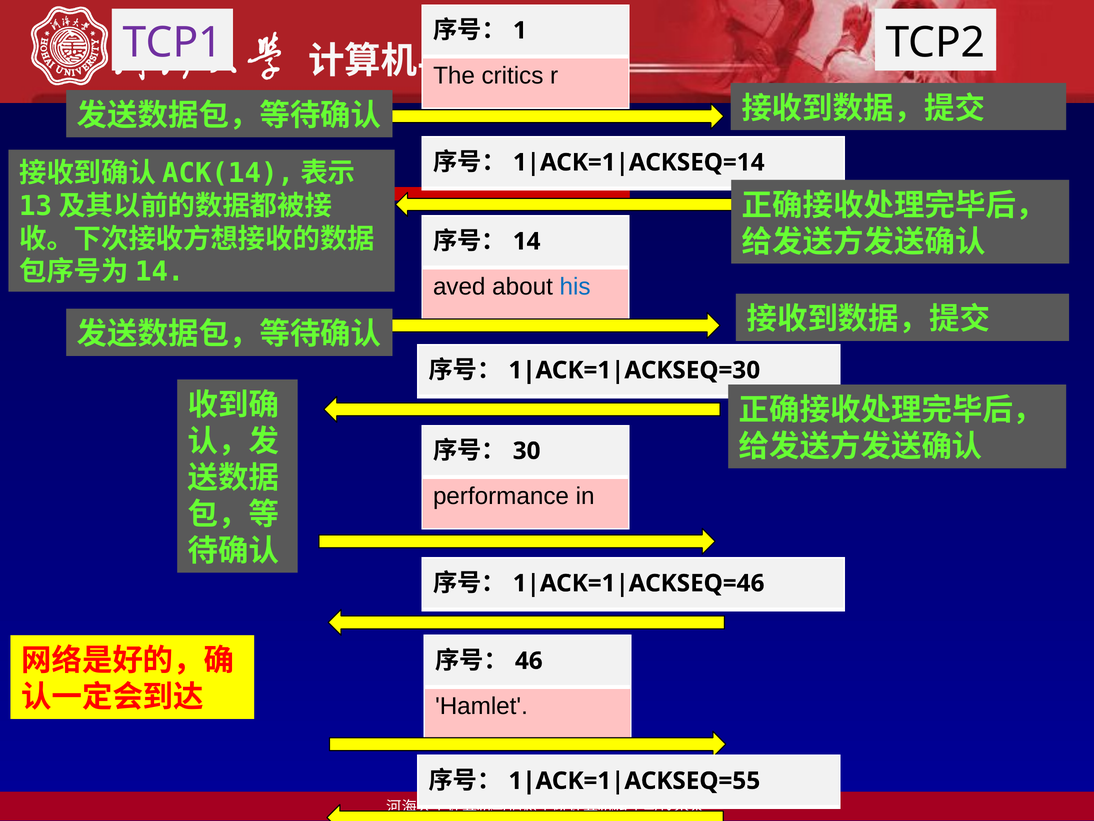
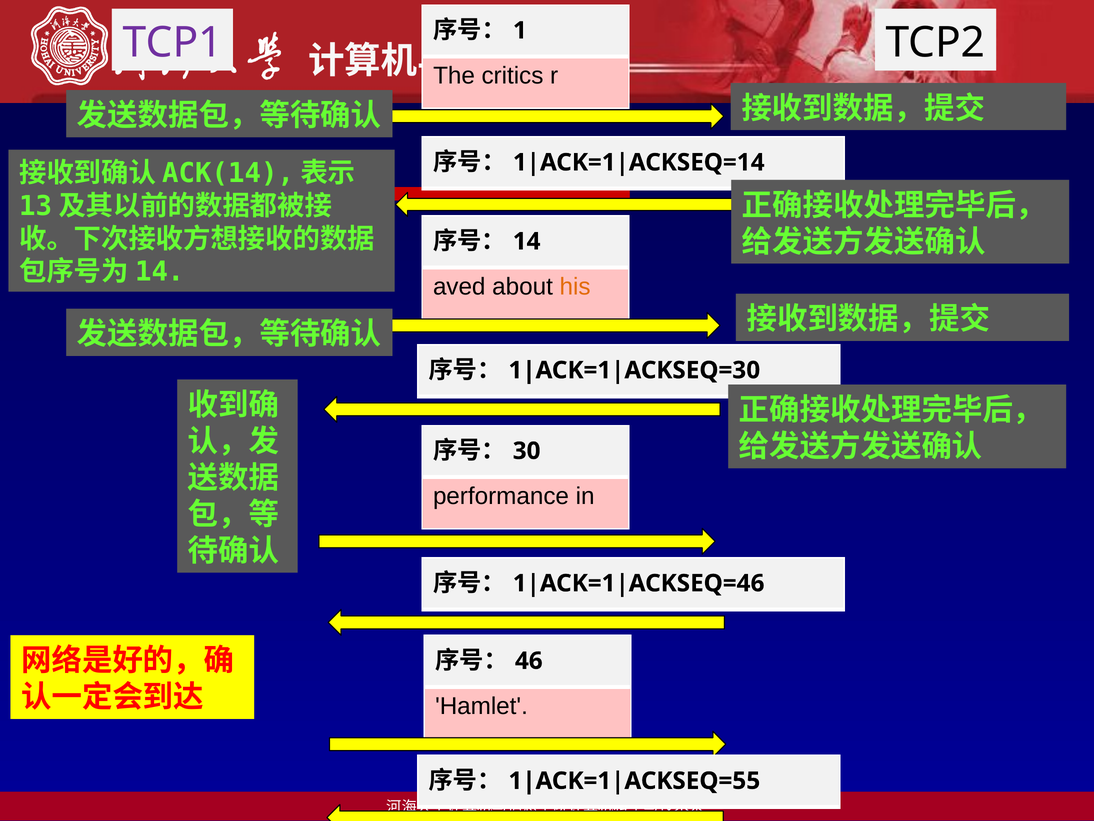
his colour: blue -> orange (575, 287)
